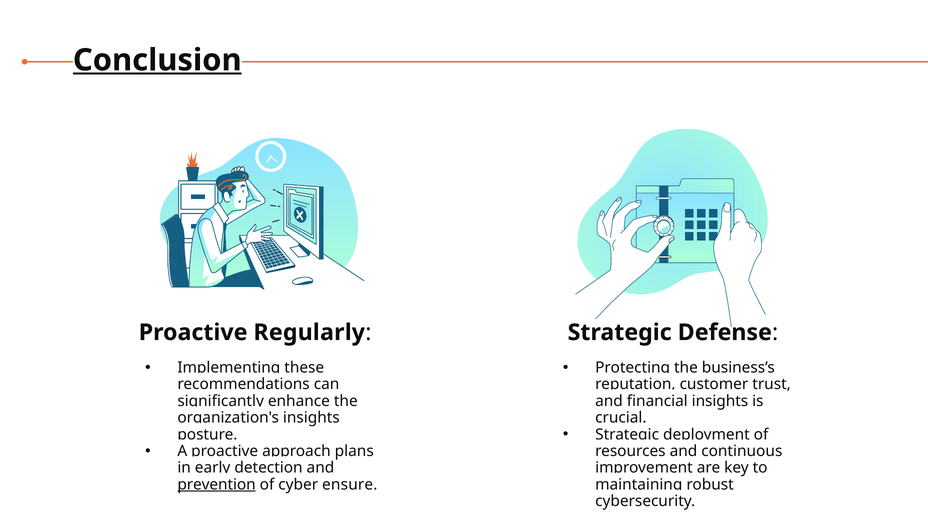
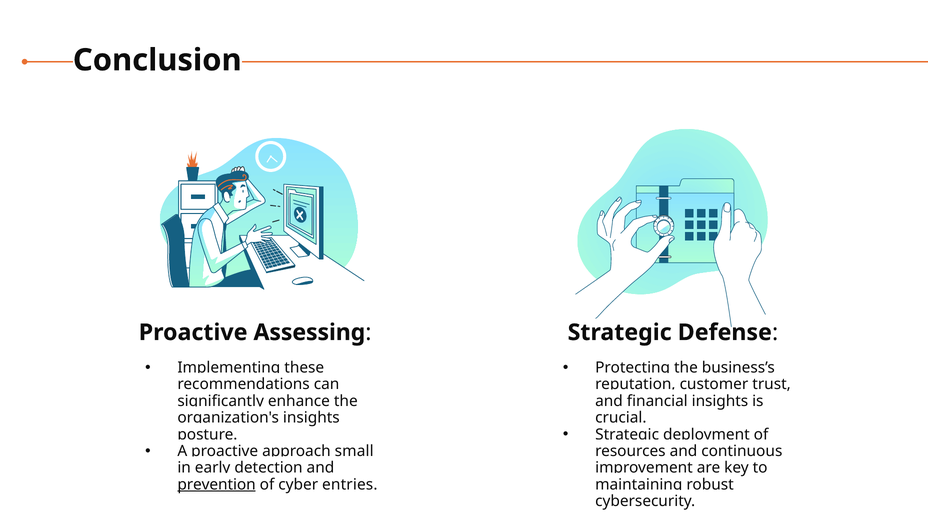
Conclusion underline: present -> none (157, 60)
Regularly: Regularly -> Assessing (309, 332)
plans: plans -> small (354, 451)
ensure: ensure -> entries (350, 485)
